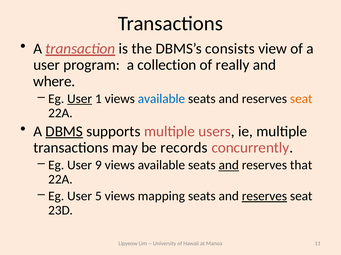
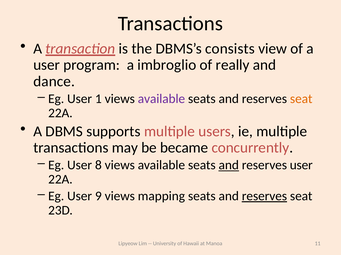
collection: collection -> imbroglio (167, 65)
where: where -> dance (54, 82)
User underline: present -> none (80, 99)
available colour: blue -> purple (161, 99)
DBMS underline: present -> none (64, 132)
records: records -> became (184, 148)
9: 9 -> 8 (98, 166)
reserves that: that -> user (301, 166)
5: 5 -> 9 (98, 197)
